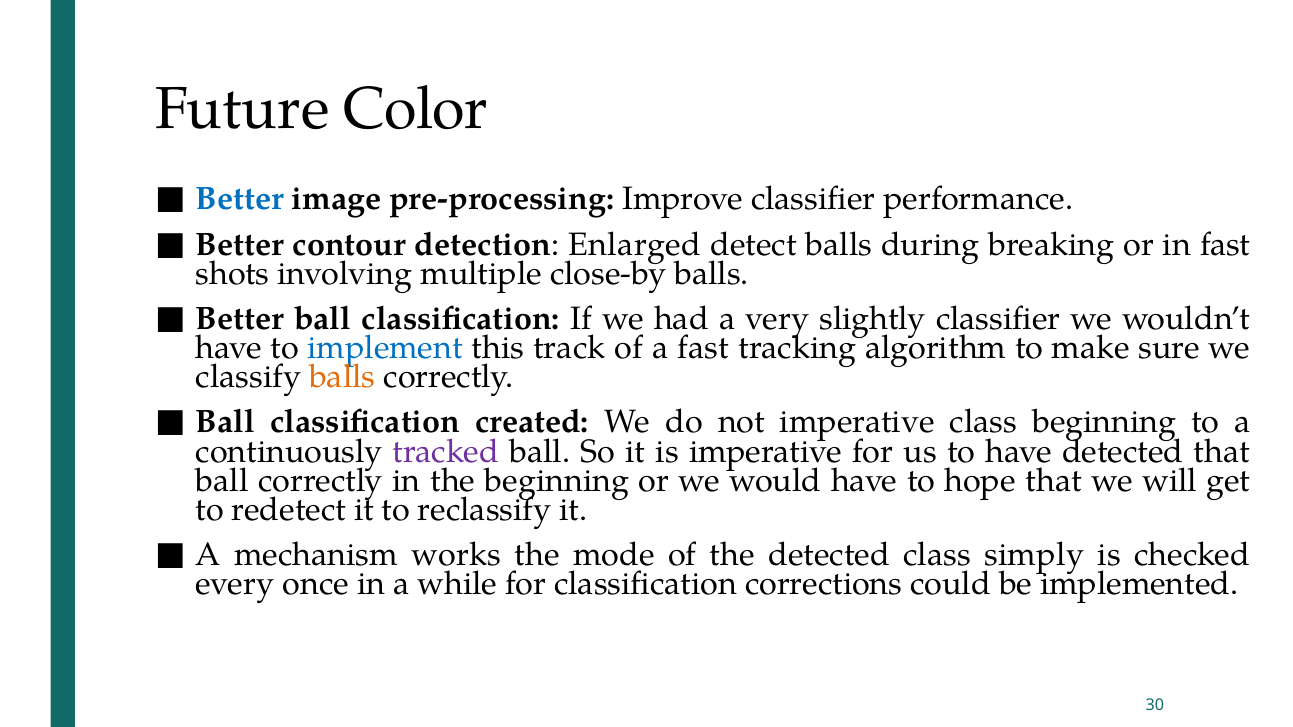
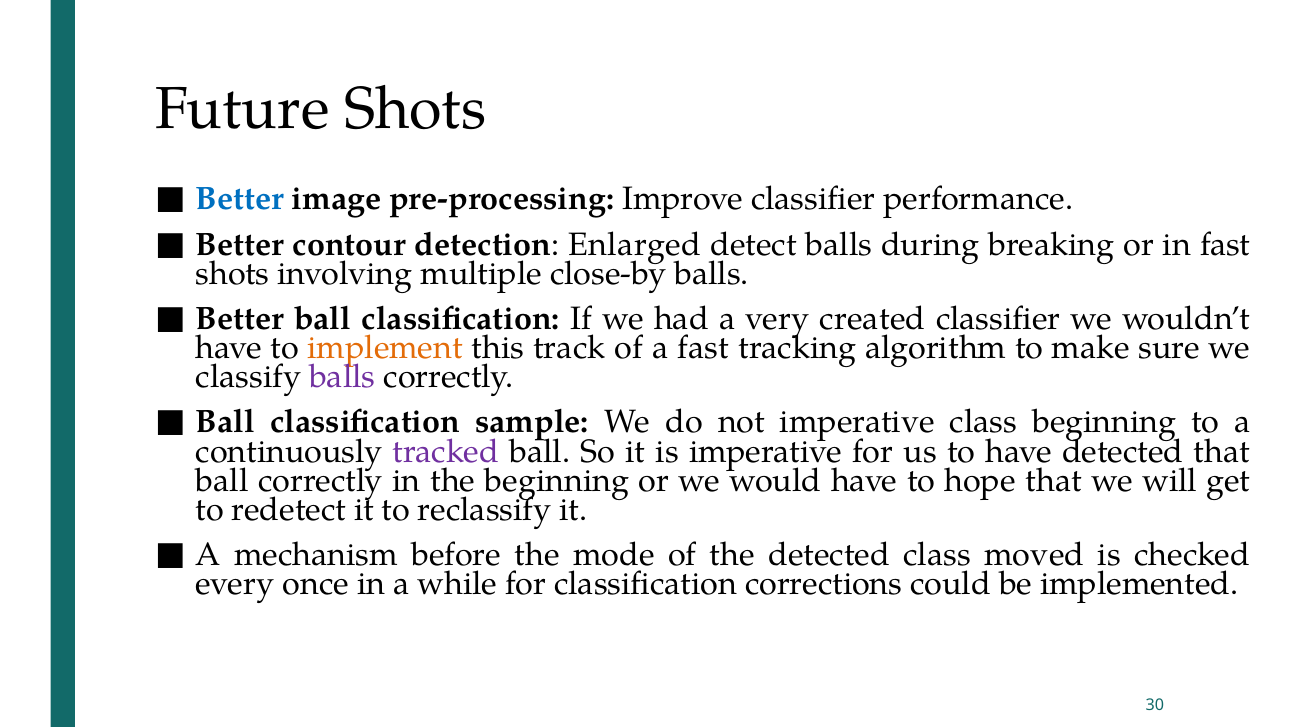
Future Color: Color -> Shots (415, 109)
slightly: slightly -> created (873, 319)
implement colour: blue -> orange (385, 348)
balls colour: orange -> purple (342, 377)
created: created -> sample (532, 422)
works: works -> before (456, 555)
simply: simply -> moved (1034, 555)
